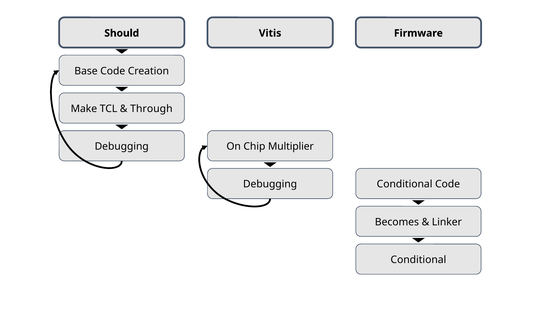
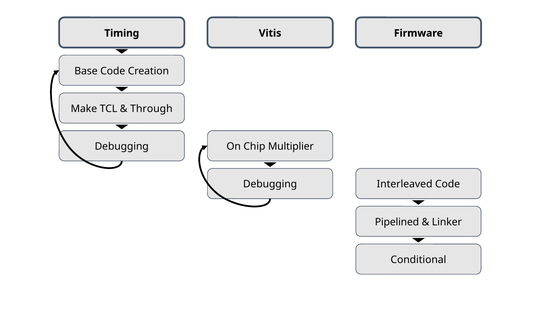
Should: Should -> Timing (122, 33)
Conditional: Conditional -> Interleaved (405, 184)
Becomes: Becomes -> Pipelined (397, 222)
